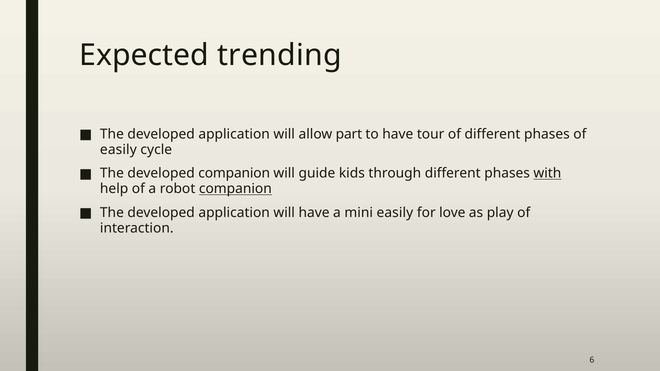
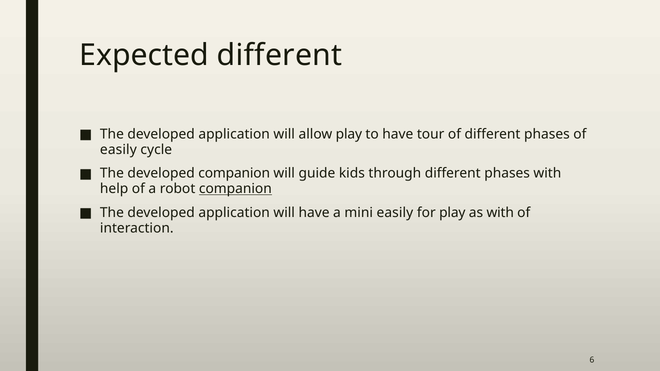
Expected trending: trending -> different (280, 55)
allow part: part -> play (349, 134)
with underline: present -> none (547, 173)
for love: love -> play (452, 213)
as play: play -> with (500, 213)
